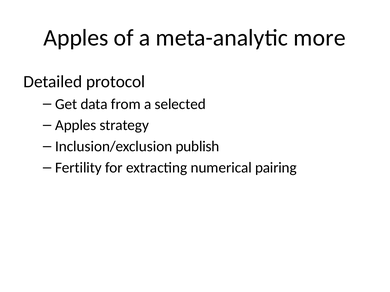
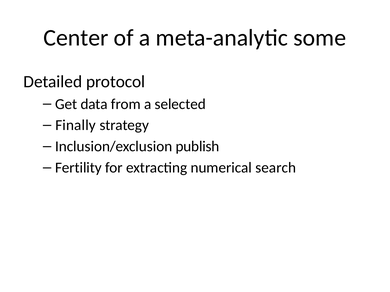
Apples: Apples -> Center (76, 38)
more: more -> some (320, 38)
Apples: Apples -> Finally (76, 125)
pairing: pairing -> search (276, 168)
